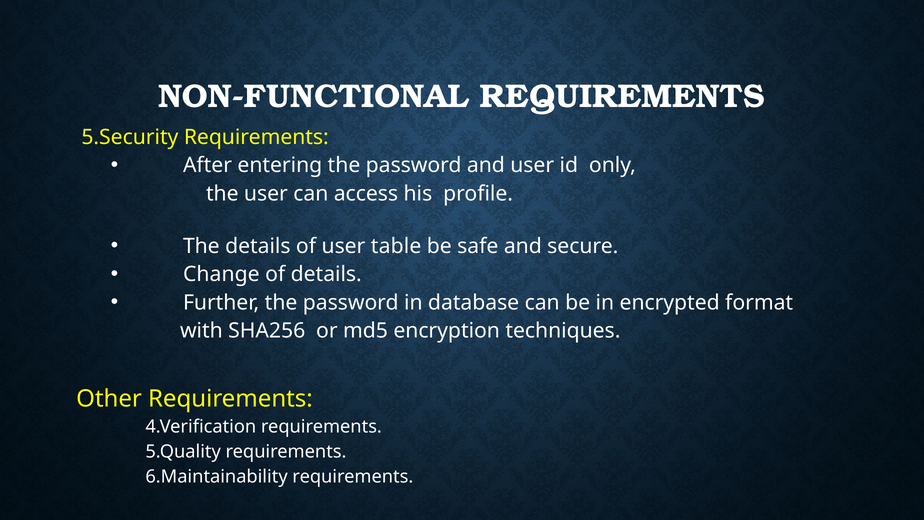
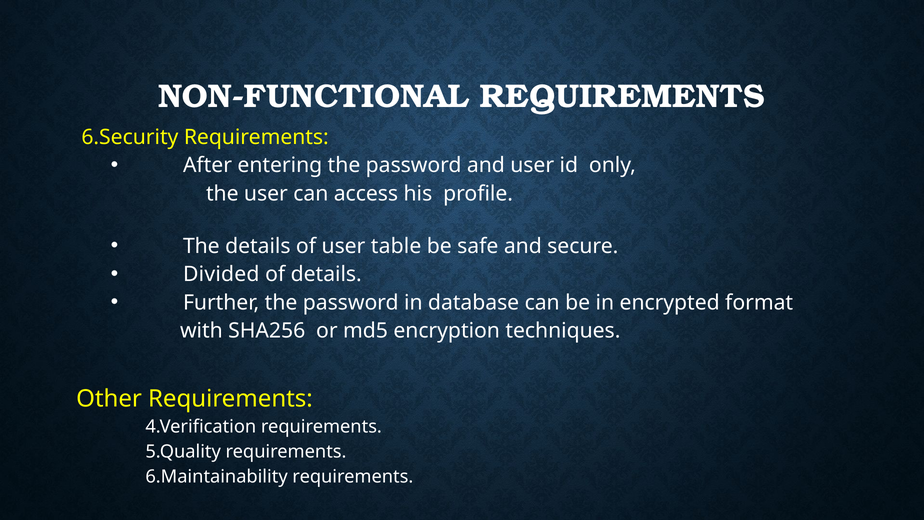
5.Security: 5.Security -> 6.Security (130, 137)
Change: Change -> Divided (221, 274)
